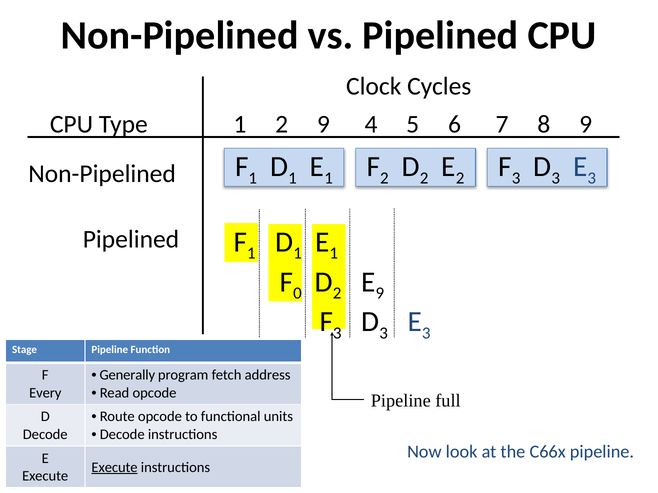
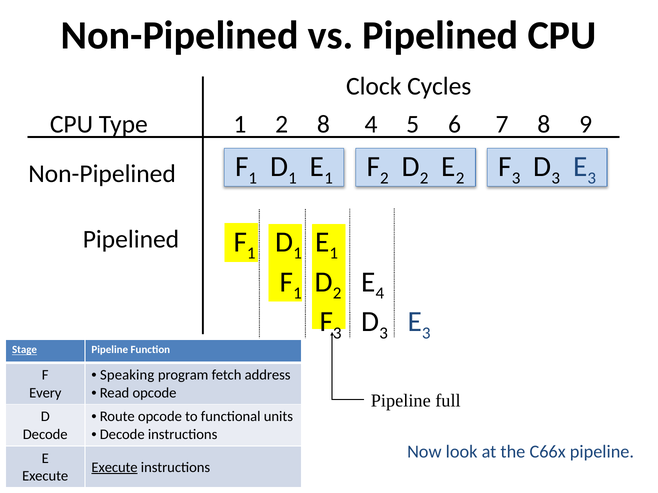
2 9: 9 -> 8 (323, 125)
0: 0 -> 1 (297, 294)
E 9: 9 -> 4 (380, 294)
Stage underline: none -> present (24, 350)
Generally: Generally -> Speaking (127, 375)
